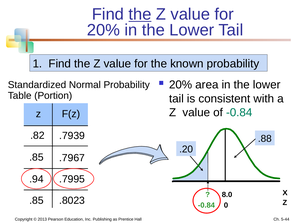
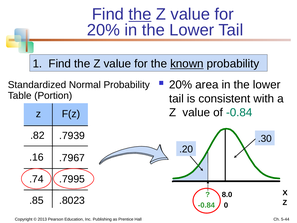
known underline: none -> present (187, 64)
.88: .88 -> .30 (265, 138)
.85: .85 -> .16 (36, 157)
.94: .94 -> .74 (36, 179)
